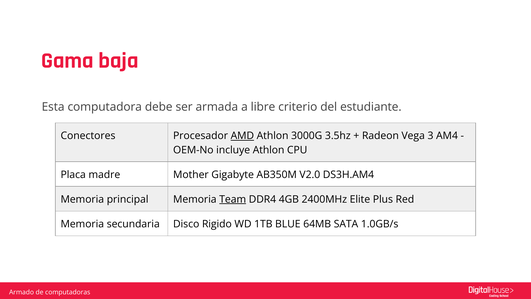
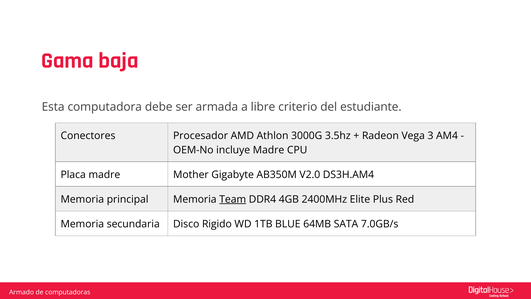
AMD underline: present -> none (242, 136)
incluye Athlon: Athlon -> Madre (269, 150)
1.0GB/s: 1.0GB/s -> 7.0GB/s (380, 224)
